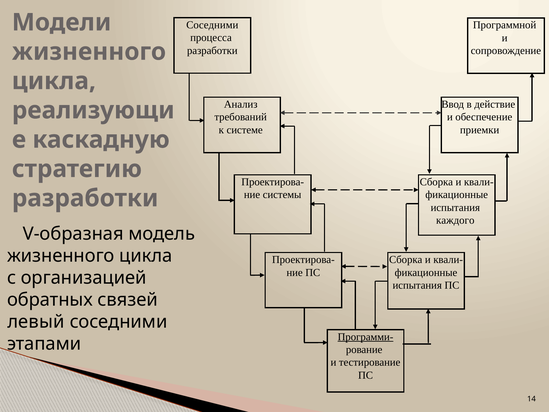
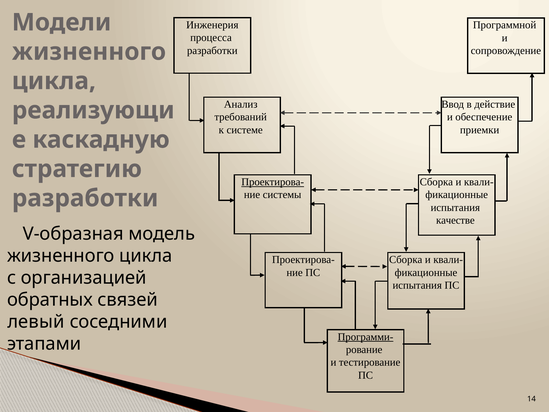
Соседними: Соседними -> Инженерия (212, 25)
Проектирова- underline: none -> present (273, 182)
каждого: каждого -> качестве (455, 220)
